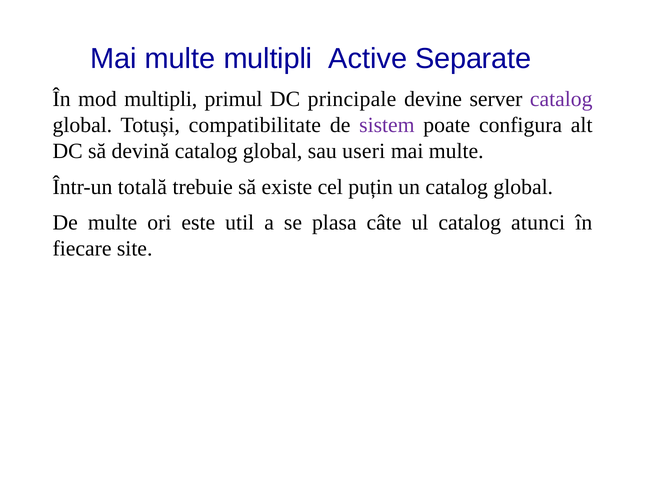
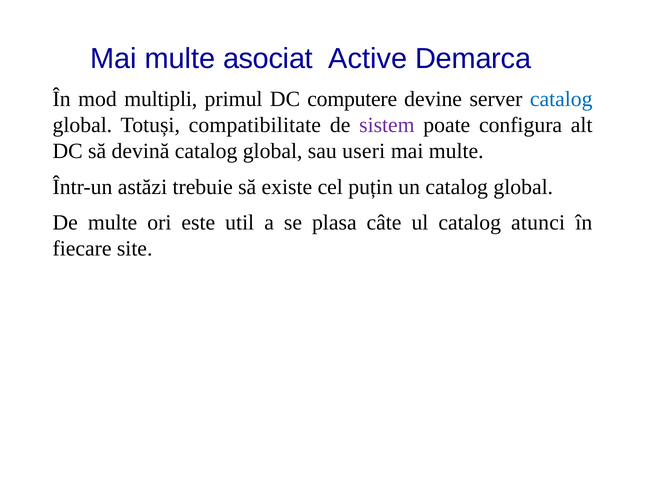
multe multipli: multipli -> asociat (268, 59)
Separate: Separate -> Demarca (473, 59)
principale: principale -> computere (352, 99)
catalog colour: purple -> blue (561, 99)
totală: totală -> astăzi (142, 187)
